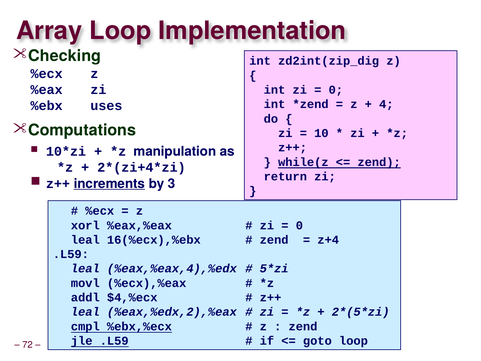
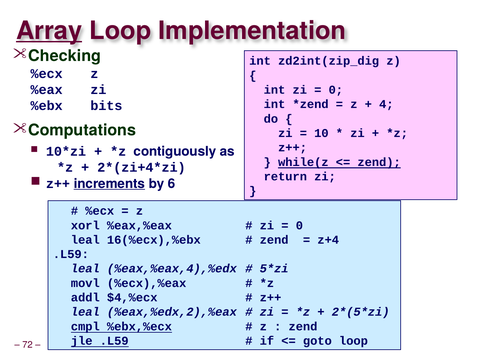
Array underline: none -> present (49, 31)
uses: uses -> bits (106, 106)
manipulation: manipulation -> contiguously (175, 151)
3: 3 -> 6 (172, 183)
